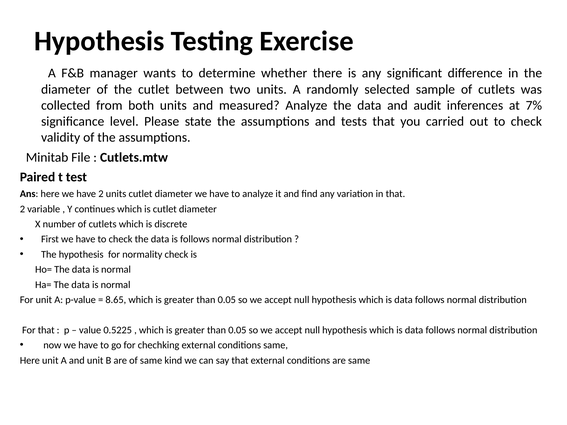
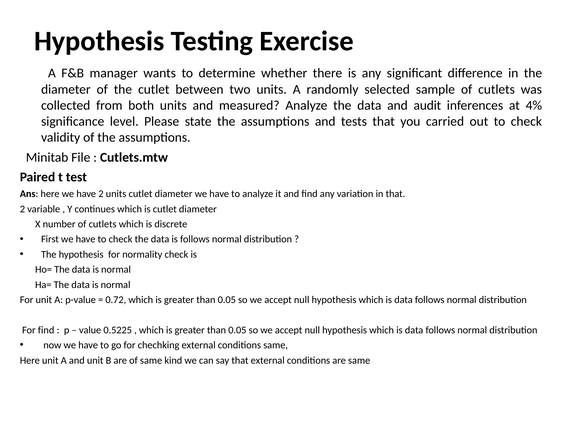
7%: 7% -> 4% (534, 105)
8.65: 8.65 -> 0.72 (116, 300)
For that: that -> find (46, 330)
